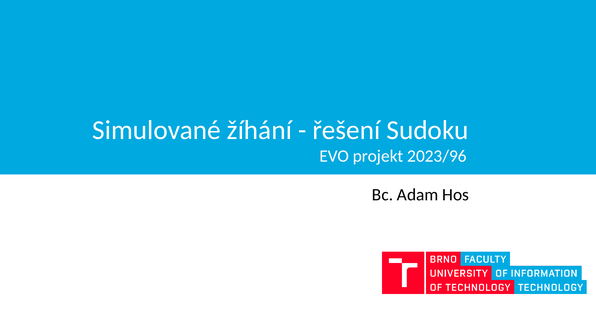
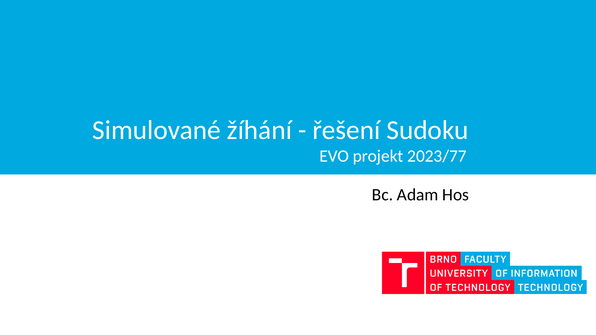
2023/96: 2023/96 -> 2023/77 (437, 156)
